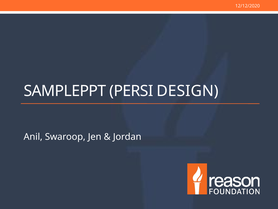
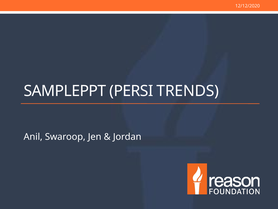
DESIGN: DESIGN -> TRENDS (188, 91)
